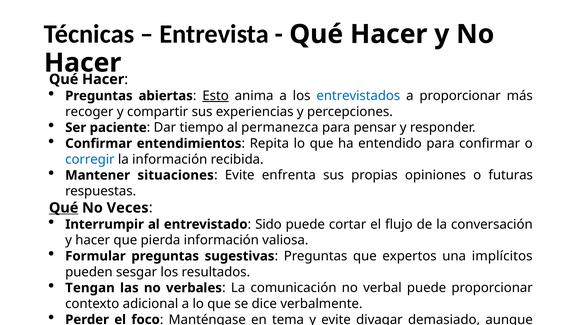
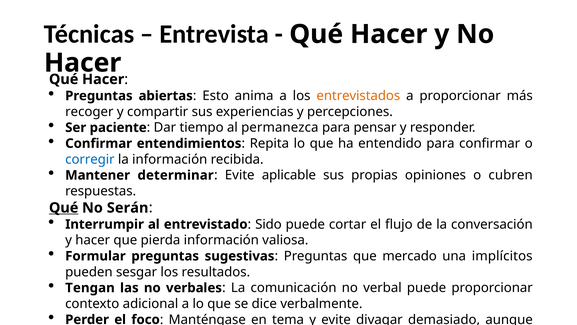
Esto underline: present -> none (216, 96)
entrevistados colour: blue -> orange (358, 96)
situaciones: situaciones -> determinar (176, 175)
enfrenta: enfrenta -> aplicable (289, 175)
futuras: futuras -> cubren (511, 175)
Veces: Veces -> Serán (128, 208)
expertos: expertos -> mercado (410, 256)
